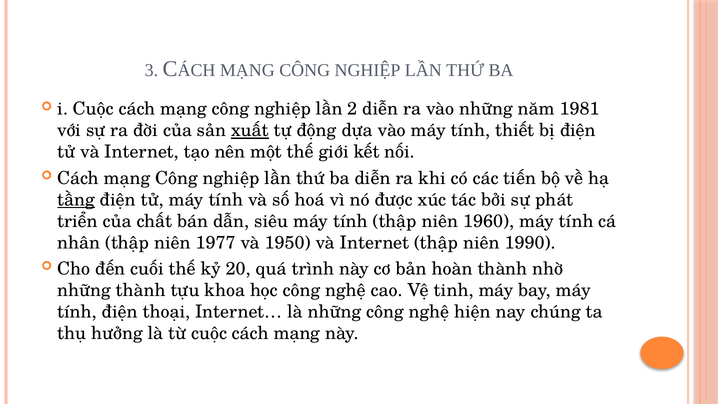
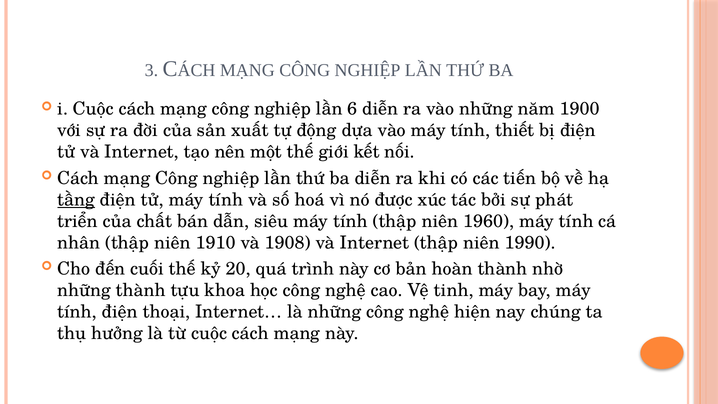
2: 2 -> 6 (352, 109)
1981: 1981 -> 1900 (580, 109)
xuất underline: present -> none (250, 130)
1977: 1977 -> 1910 (216, 243)
1950: 1950 -> 1908 (288, 243)
